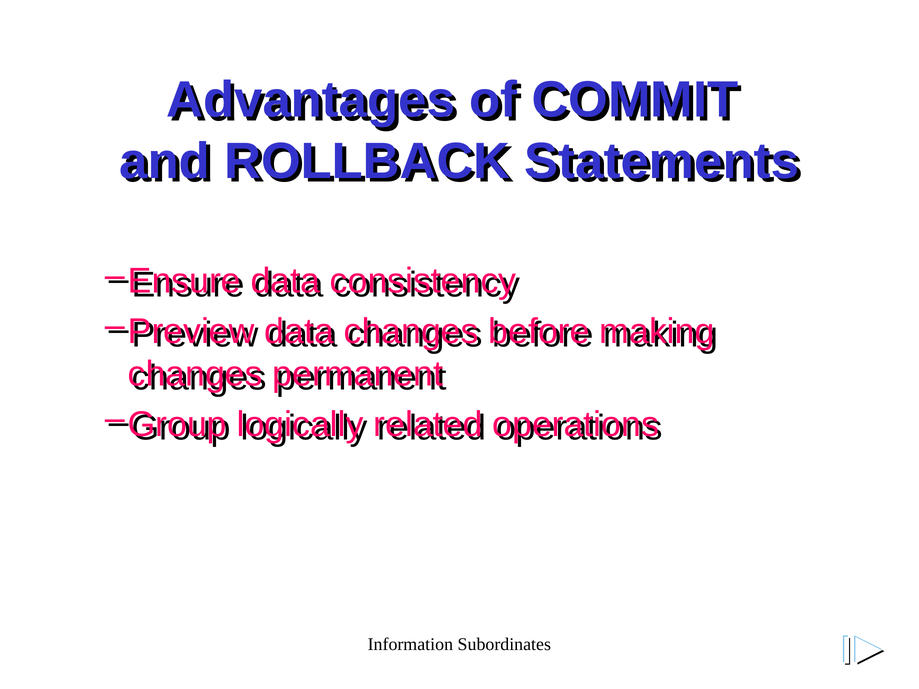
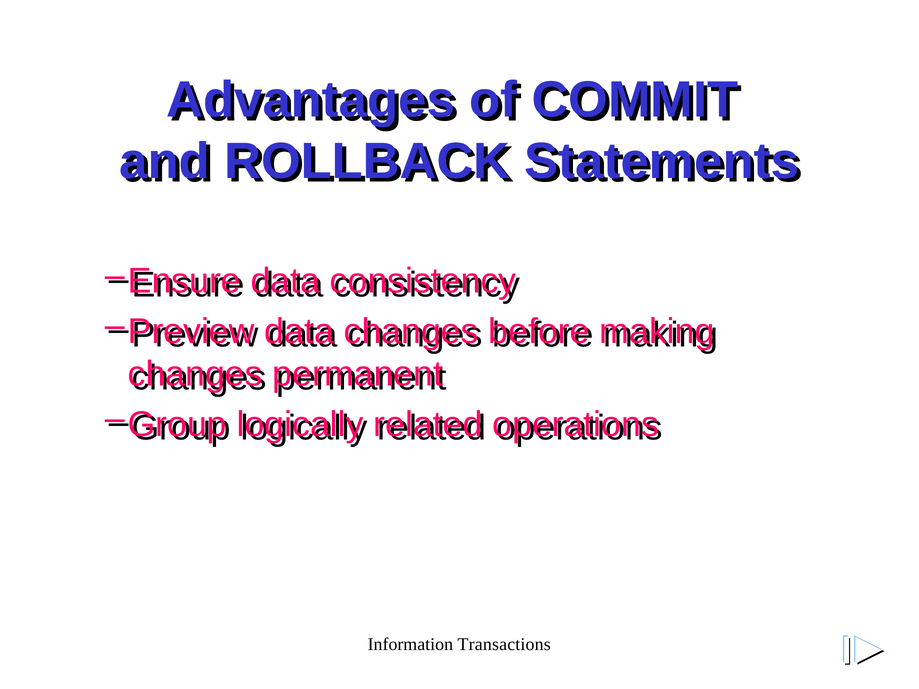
Subordinates: Subordinates -> Transactions (504, 645)
